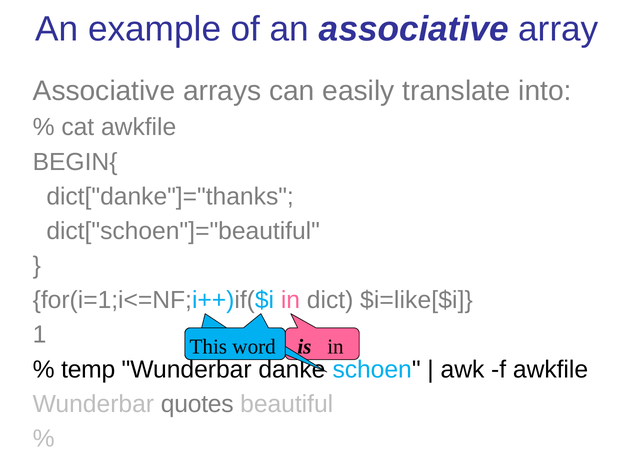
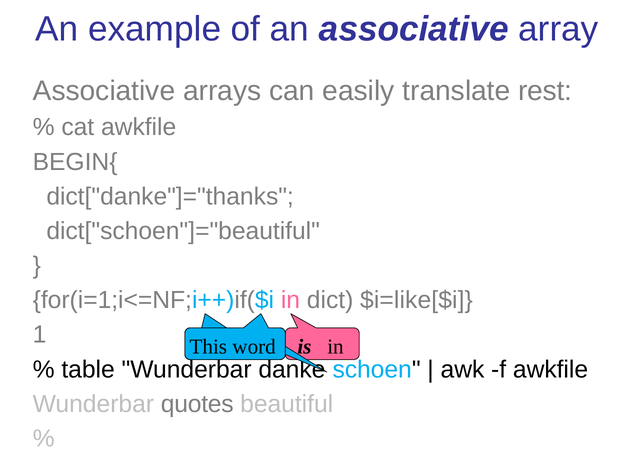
into: into -> rest (545, 91)
temp: temp -> table (88, 369)
